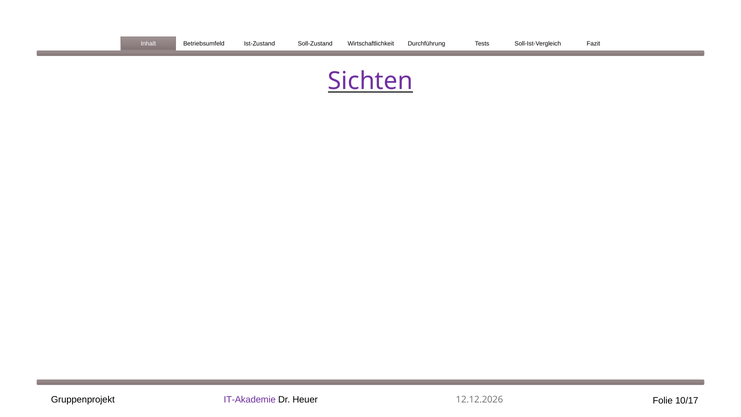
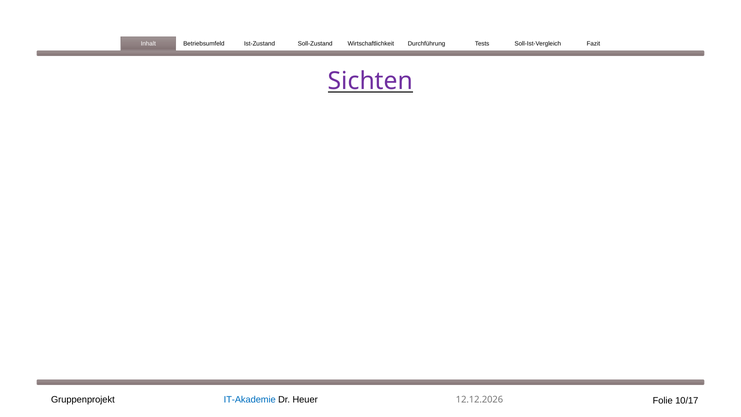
IT-Akademie colour: purple -> blue (250, 400)
